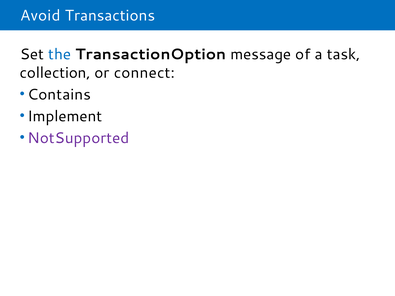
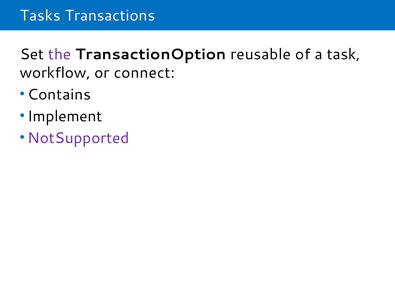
Avoid: Avoid -> Tasks (40, 16)
the colour: blue -> purple (60, 54)
message: message -> reusable (261, 54)
collection: collection -> workflow (55, 73)
